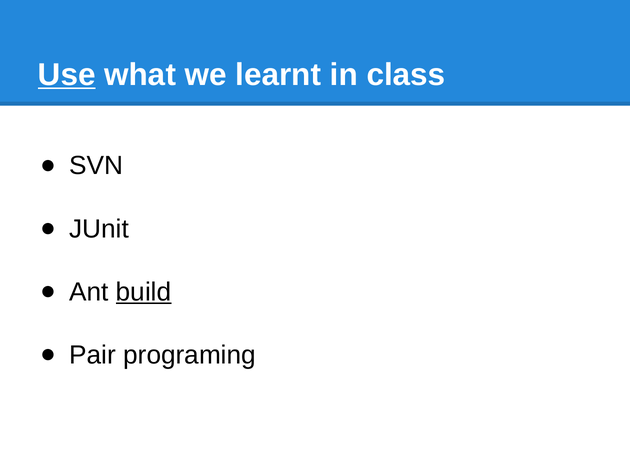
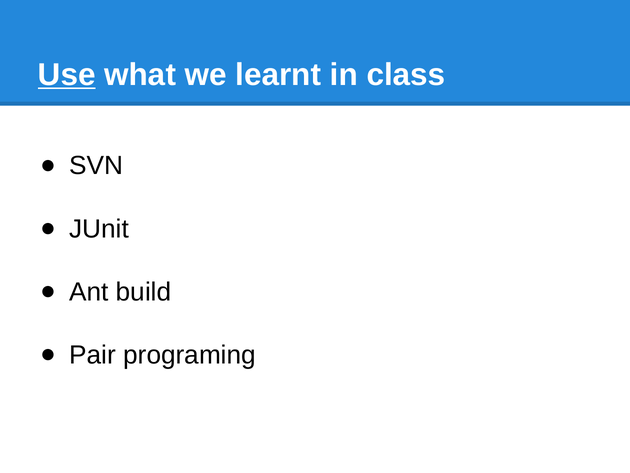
build underline: present -> none (144, 292)
